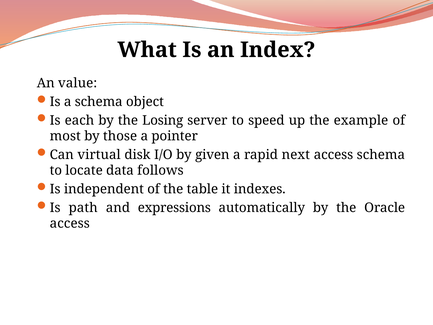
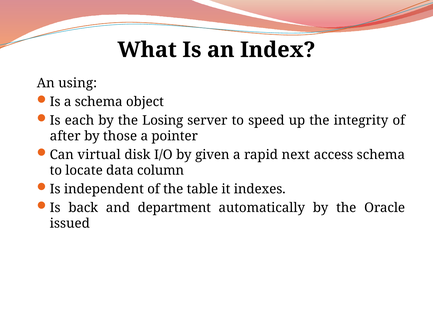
value: value -> using (78, 83)
example: example -> integrity (361, 120)
most: most -> after (65, 136)
follows: follows -> column (161, 170)
path: path -> back (83, 207)
expressions: expressions -> department (174, 207)
access: access -> issued (70, 223)
